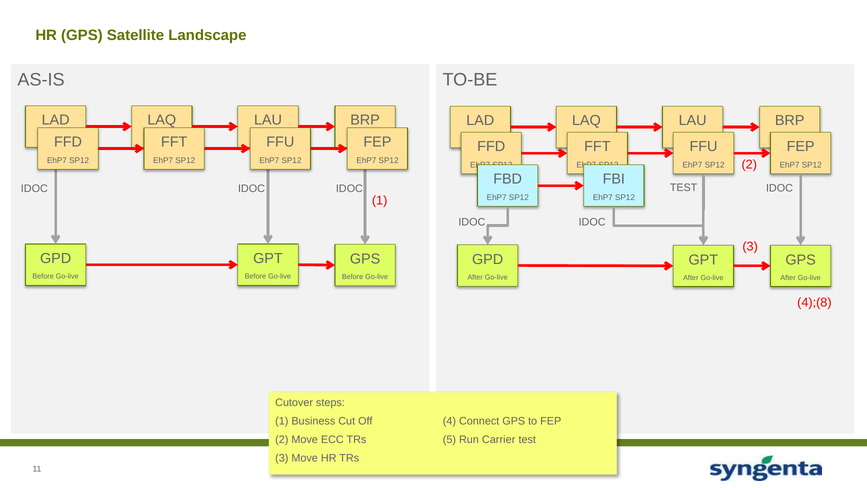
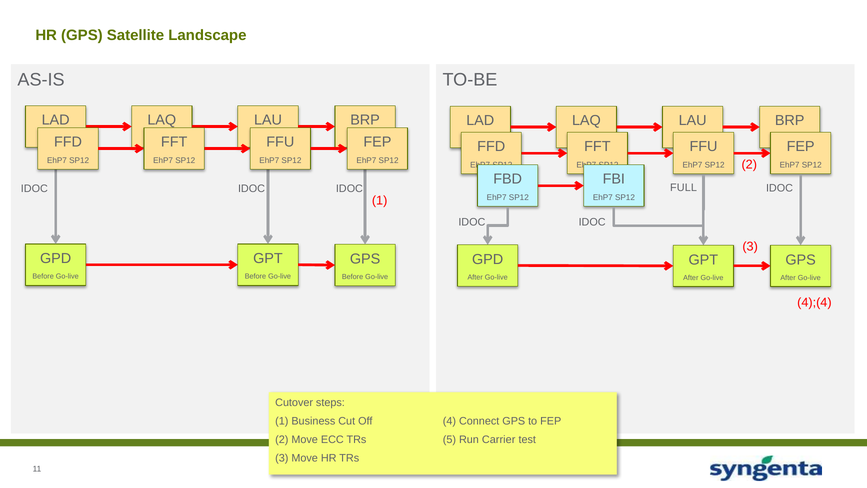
TEST: TEST -> FULL (684, 188)
4);(8: 4);(8 -> 4);(4 (814, 302)
